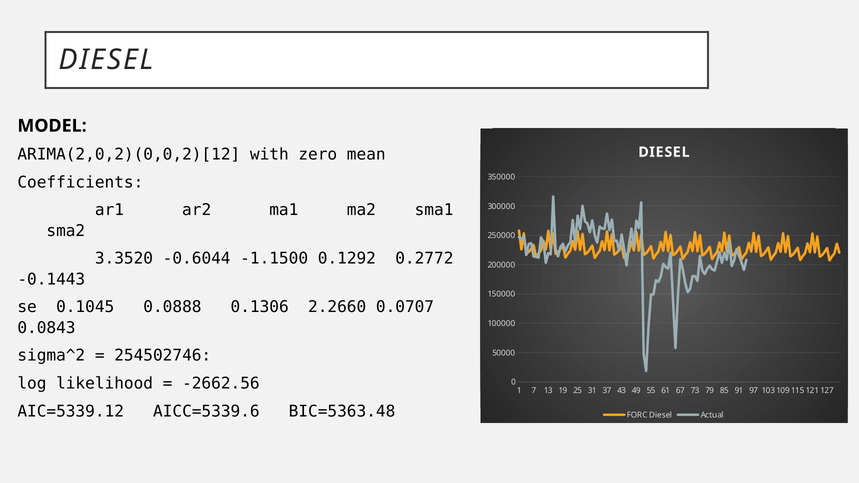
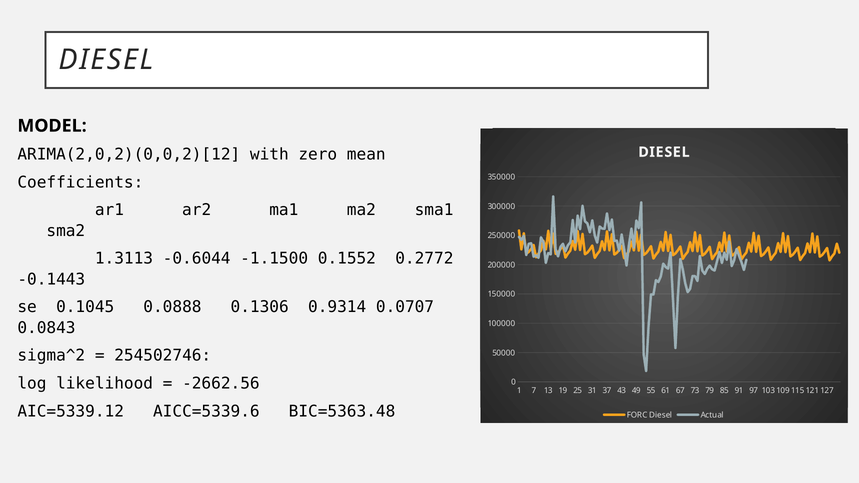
3.3520: 3.3520 -> 1.3113 (124, 259)
0.1292: 0.1292 -> 0.1552 (347, 259)
2.2660: 2.2660 -> 0.9314 (337, 307)
